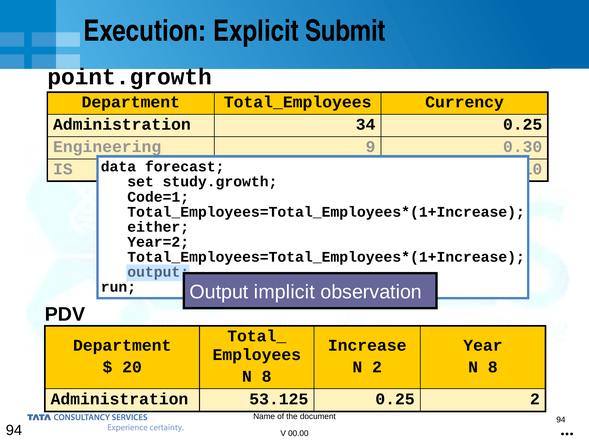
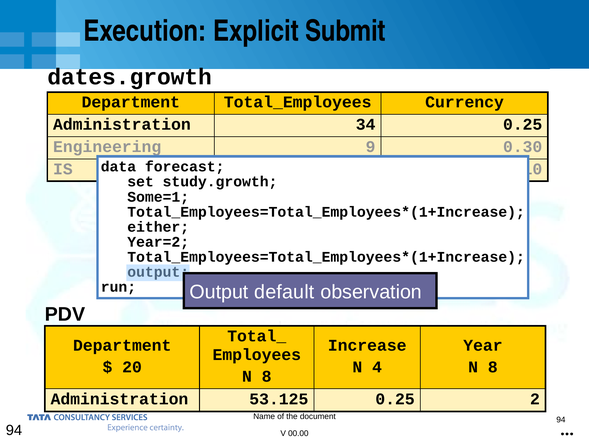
point.growth: point.growth -> dates.growth (130, 77)
Code=1: Code=1 -> Some=1 (158, 197)
implicit: implicit -> default (284, 292)
N 2: 2 -> 4 (377, 367)
